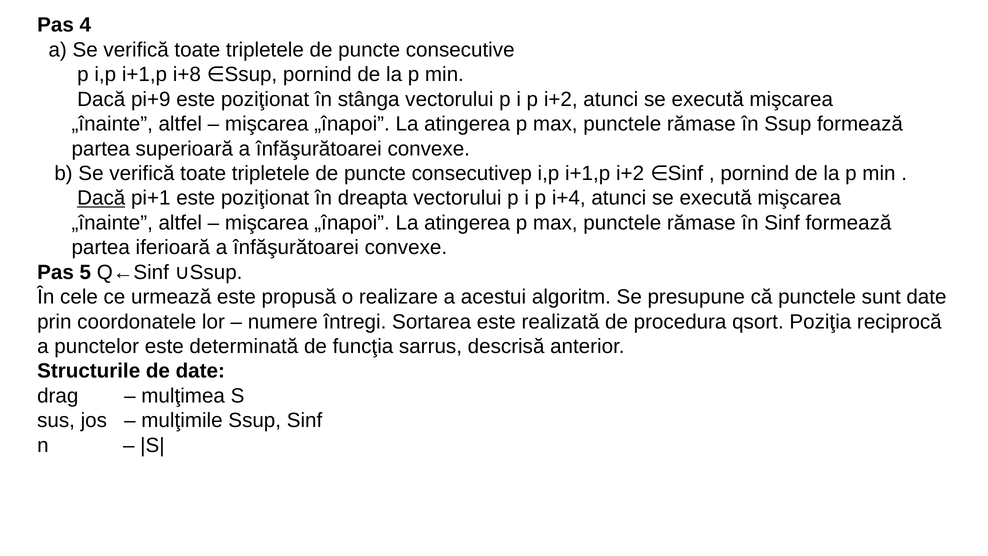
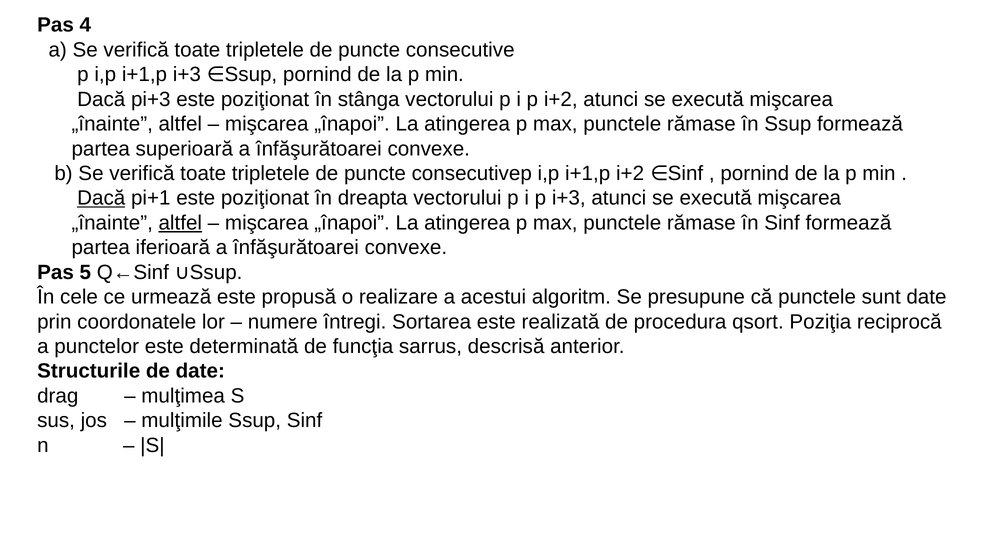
i+1,p i+8: i+8 -> i+3 (187, 75)
pi+9: pi+9 -> pi+3 (151, 99)
p i+4: i+4 -> i+3 (569, 198)
altfel underline: none -> present (180, 223)
